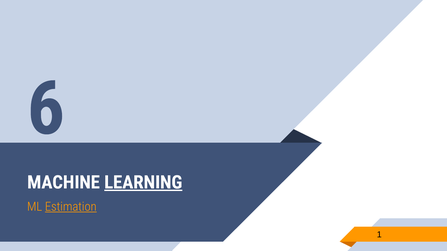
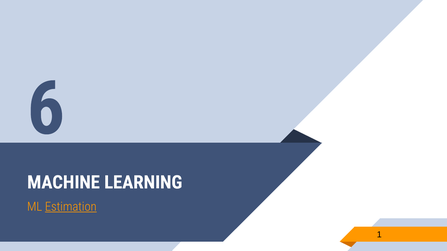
LEARNING underline: present -> none (143, 183)
